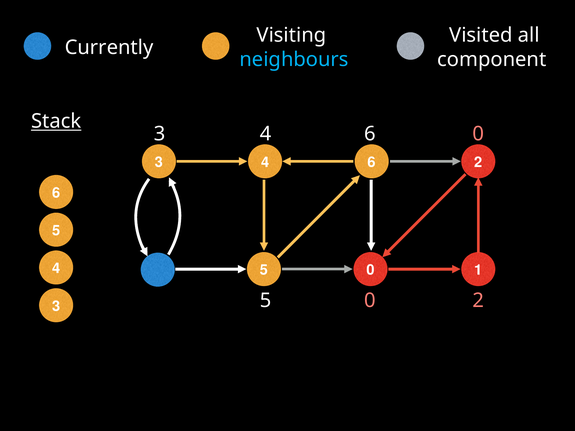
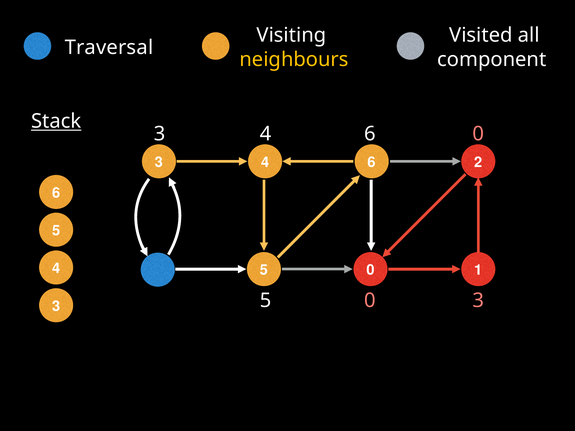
Currently: Currently -> Traversal (109, 47)
neighbours colour: light blue -> yellow (294, 60)
2: 2 -> 3 (478, 301)
